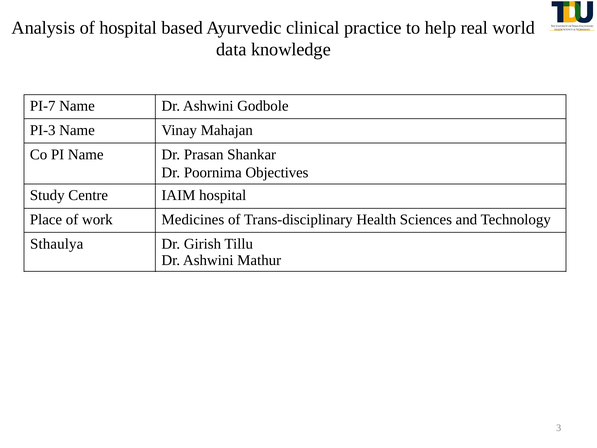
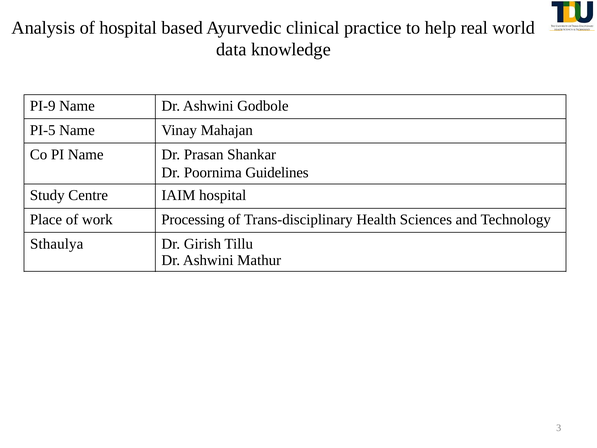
PI-7: PI-7 -> PI-9 (43, 106)
PI-3: PI-3 -> PI-5 (43, 130)
Objectives: Objectives -> Guidelines (277, 172)
Medicines: Medicines -> Processing (193, 219)
